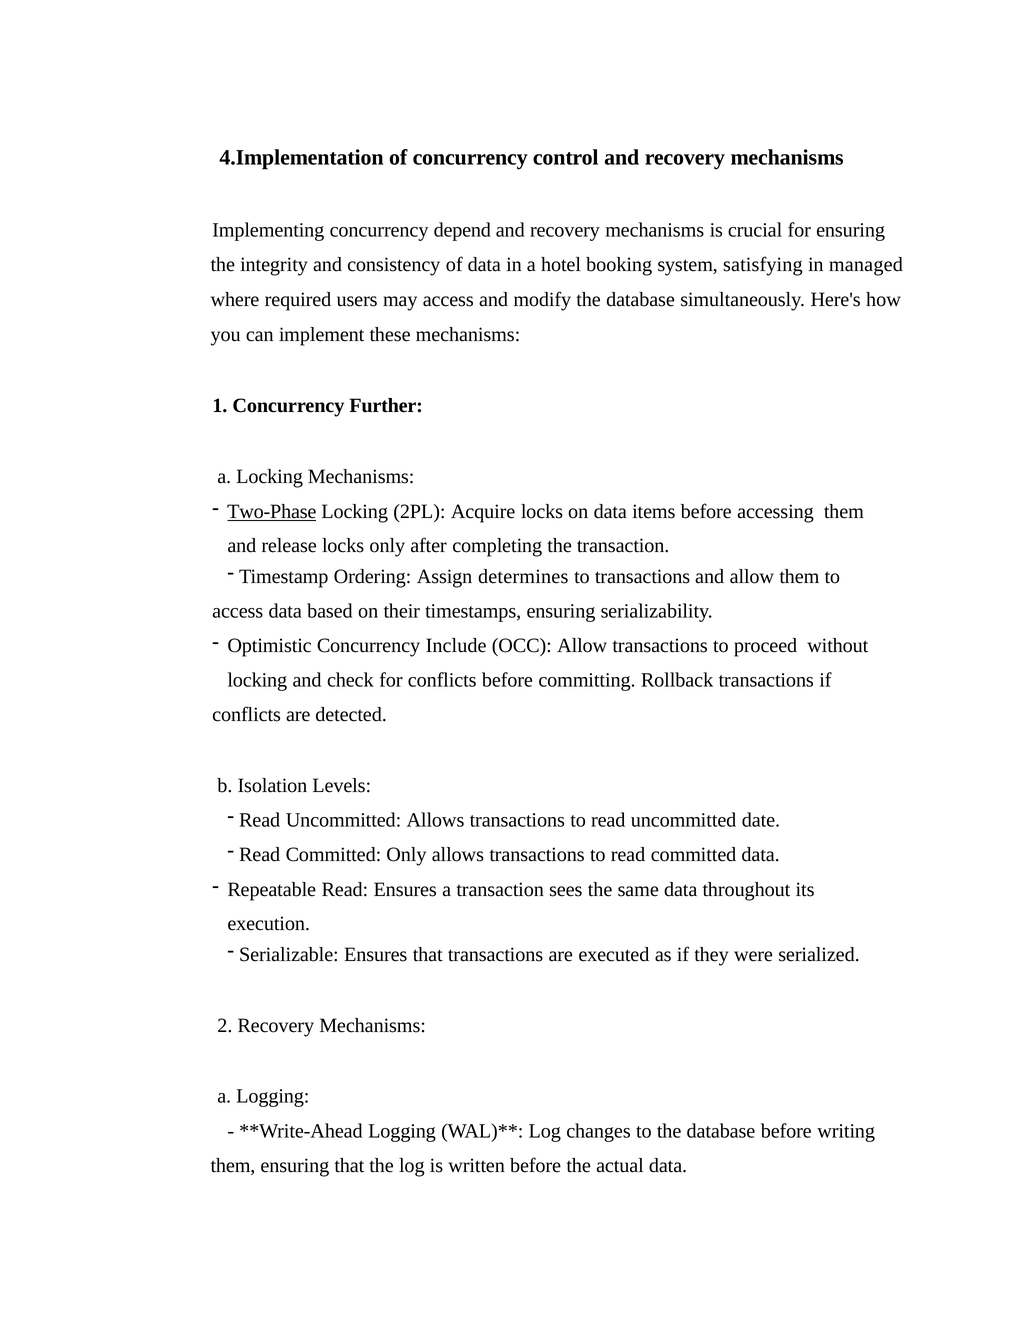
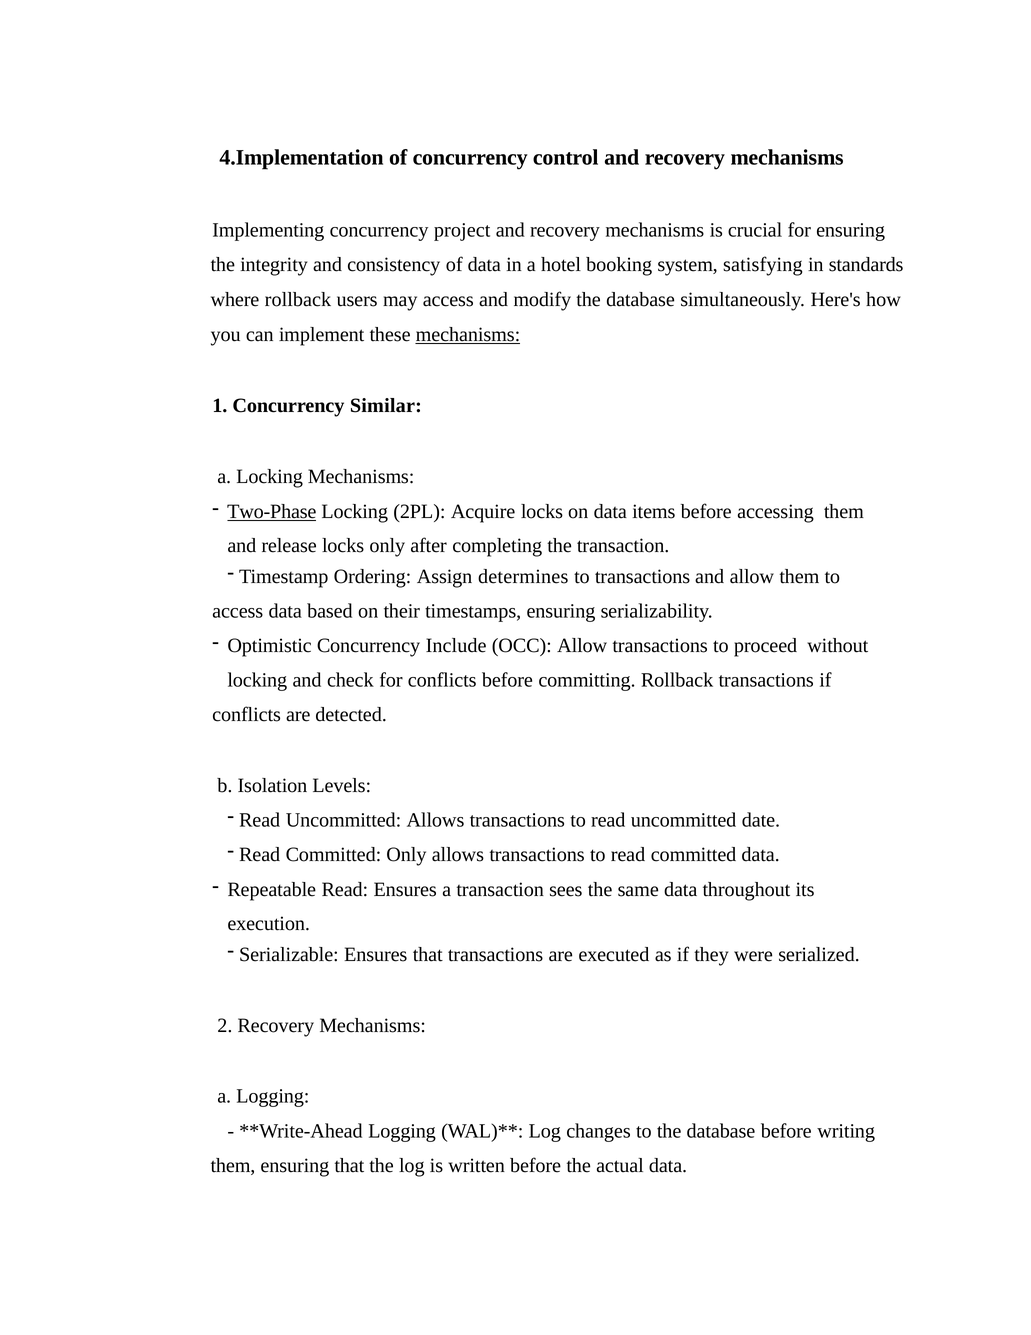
depend: depend -> project (462, 230)
managed: managed -> standards (866, 265)
where required: required -> rollback (298, 300)
mechanisms underline: none -> present (468, 334)
Further: Further -> Similar (386, 405)
